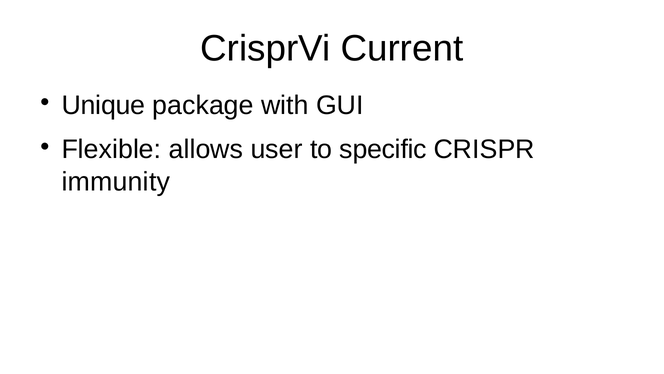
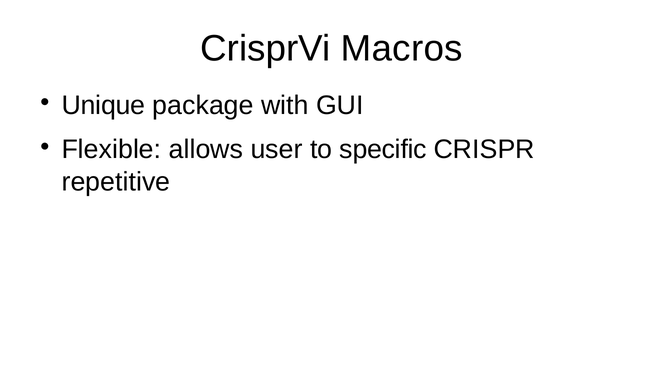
Current: Current -> Macros (402, 49)
immunity: immunity -> repetitive (116, 182)
